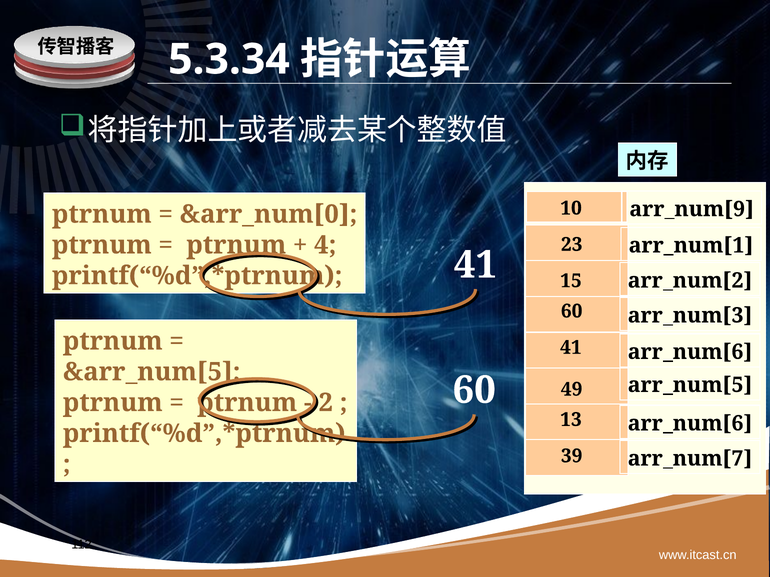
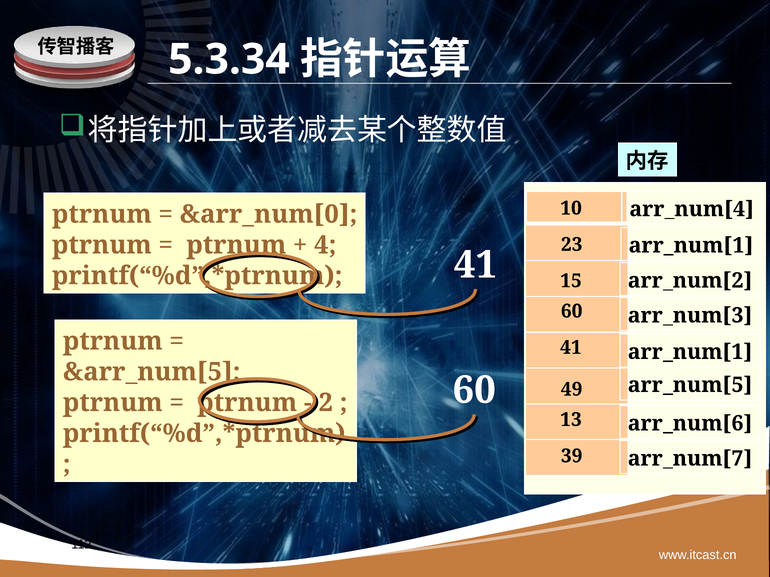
arr_num[9: arr_num[9 -> arr_num[4 (692, 209)
arr_num[6: arr_num[6 -> arr_num[1 (690, 352)
